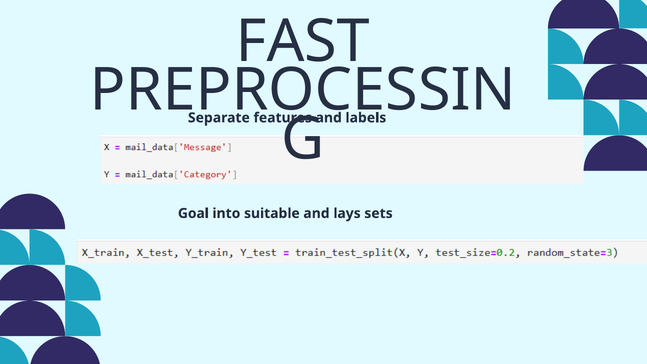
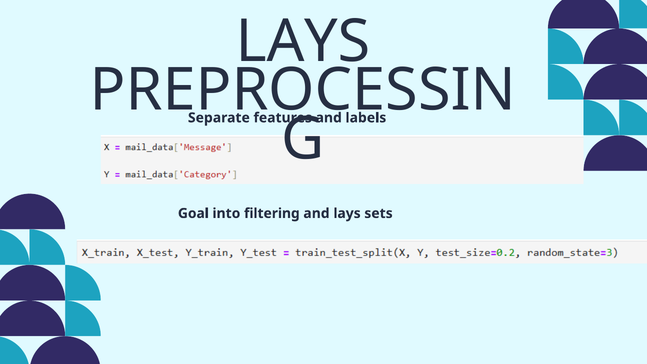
FAST: FAST -> LAYS (303, 41)
suitable: suitable -> filtering (272, 213)
